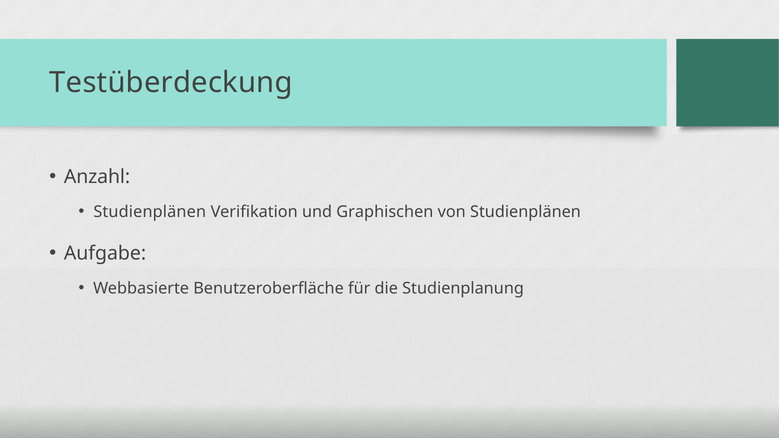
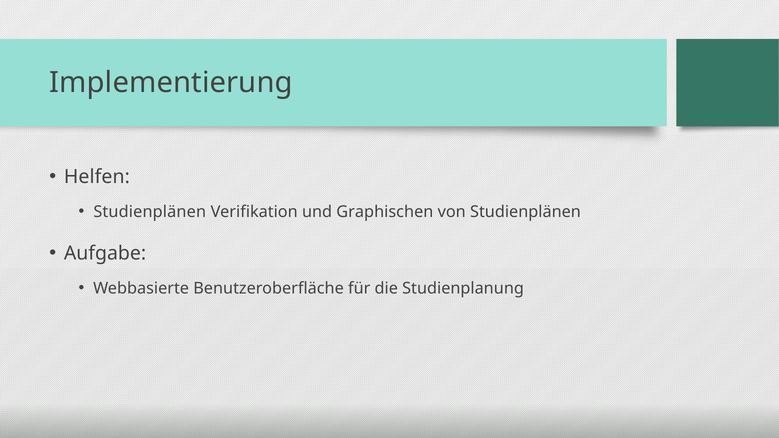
Testüberdeckung: Testüberdeckung -> Implementierung (171, 82)
Anzahl: Anzahl -> Helfen (97, 177)
